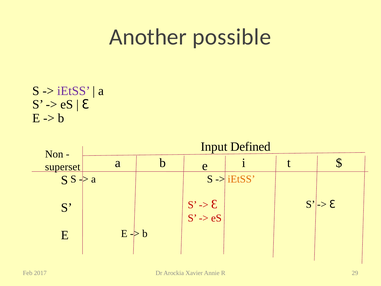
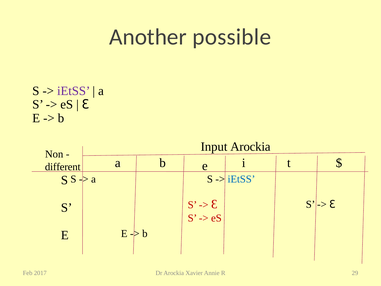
Input Defined: Defined -> Arockia (250, 147)
superset: superset -> different (63, 167)
iEtSS colour: orange -> blue (241, 179)
